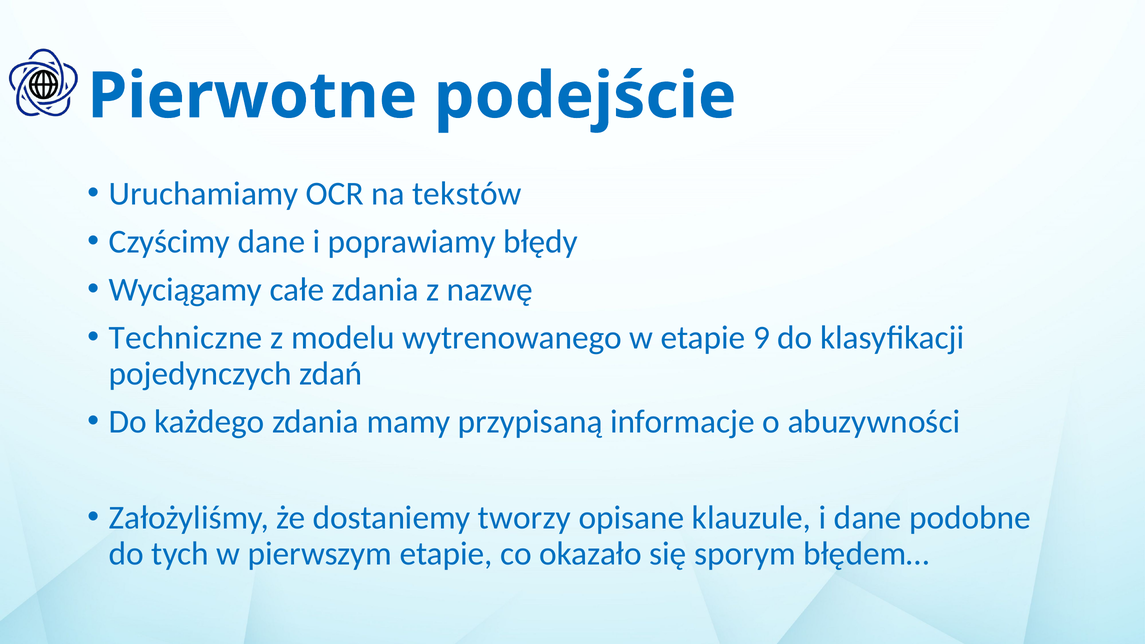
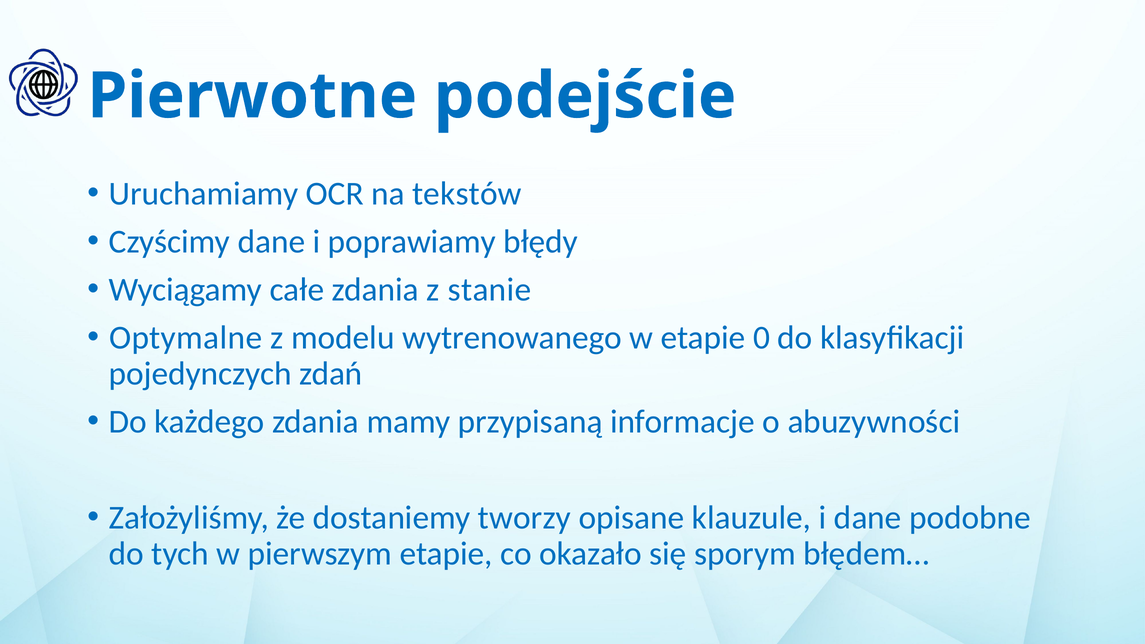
nazwę: nazwę -> stanie (489, 290)
Techniczne: Techniczne -> Optymalne (186, 338)
9: 9 -> 0 (761, 338)
